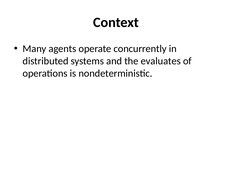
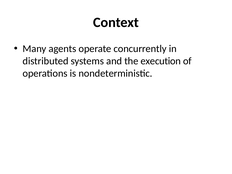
evaluates: evaluates -> execution (161, 61)
